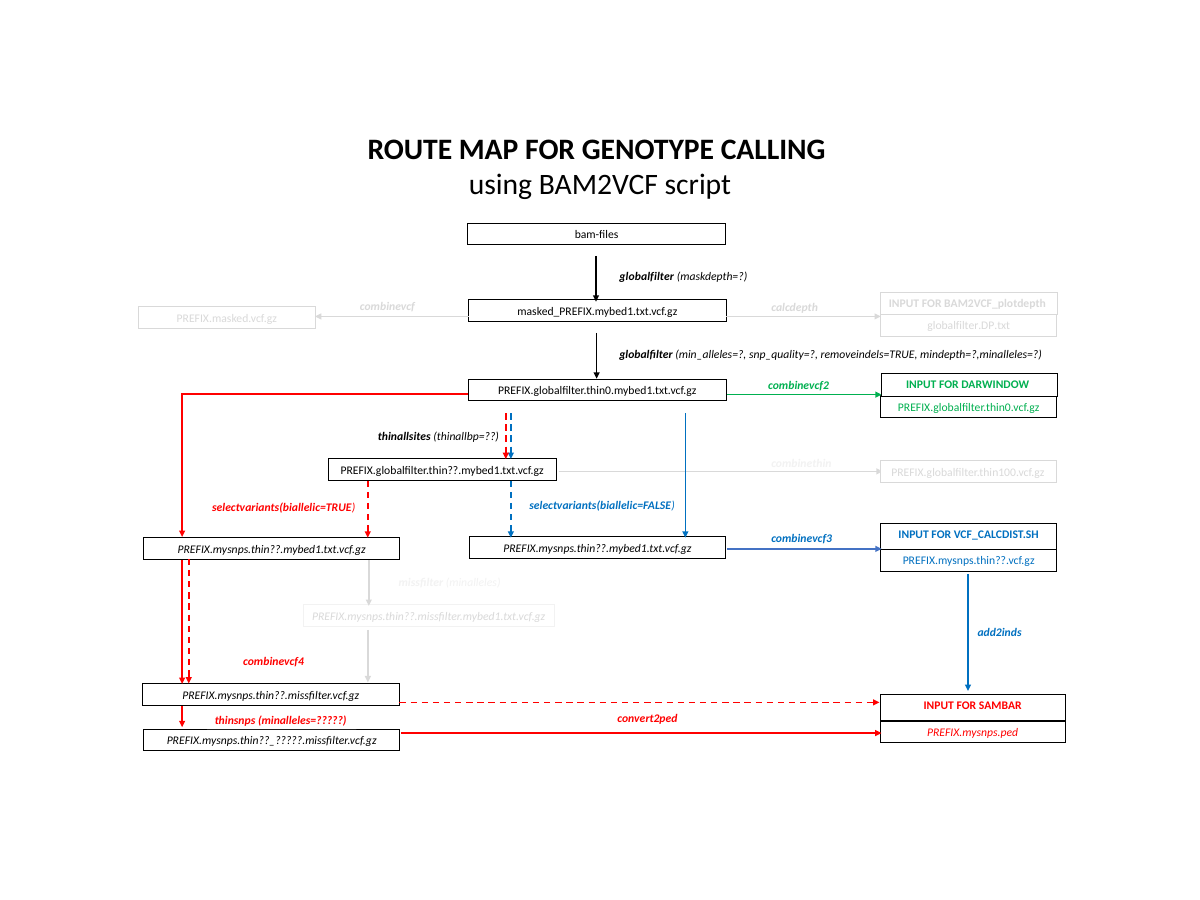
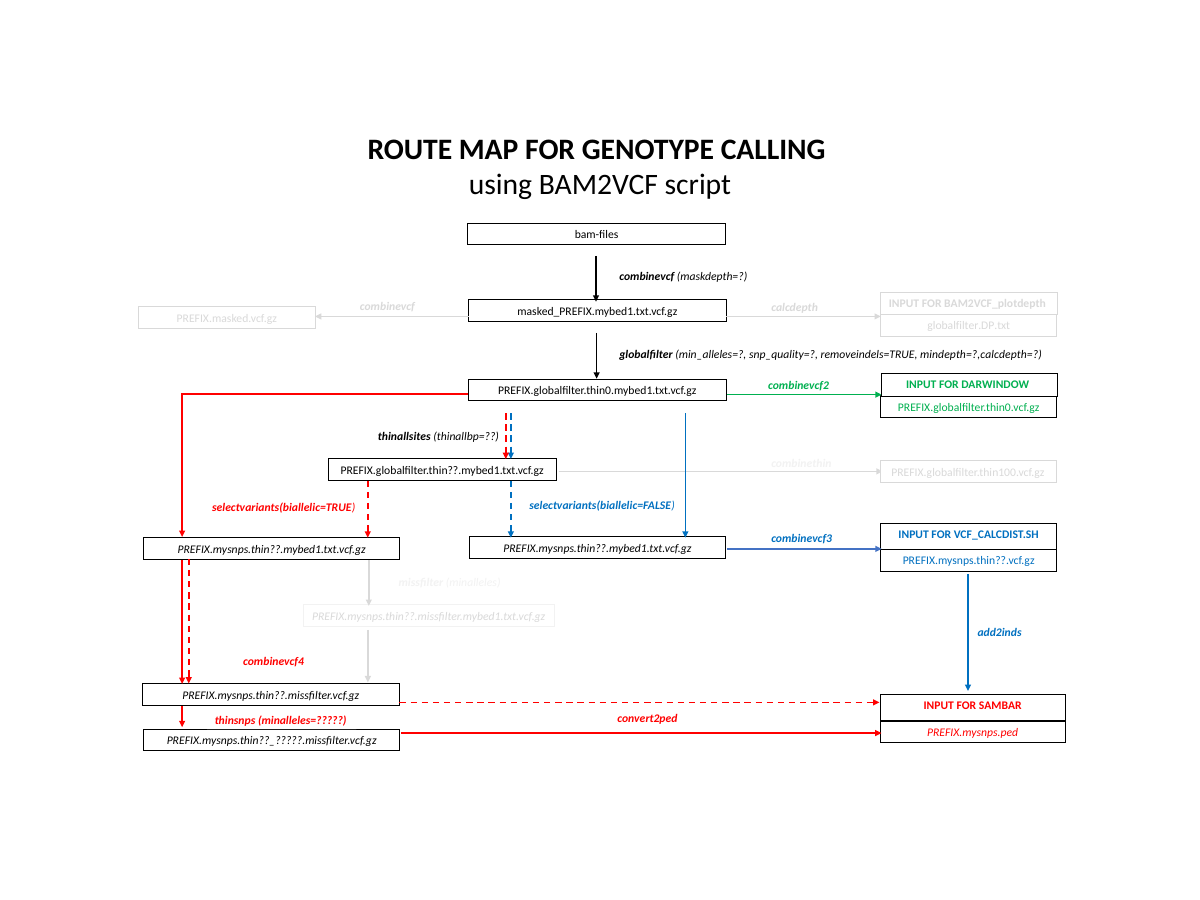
globalfilter: globalfilter -> combinevcf (647, 277)
mindepth=?,minalleles=: mindepth=?,minalleles= -> mindepth=?,calcdepth= (981, 355)
